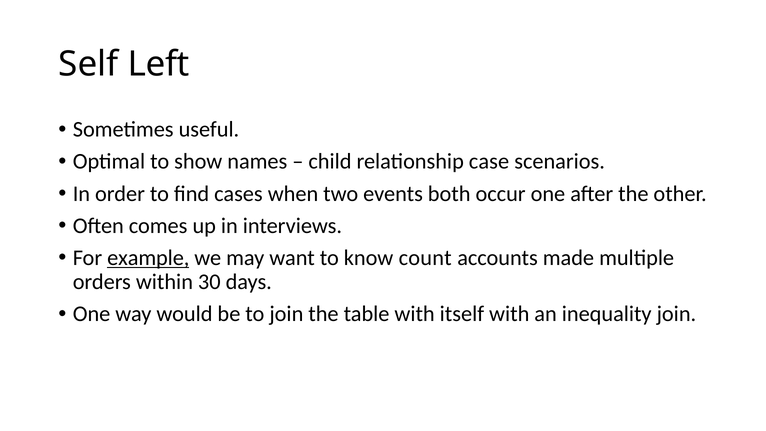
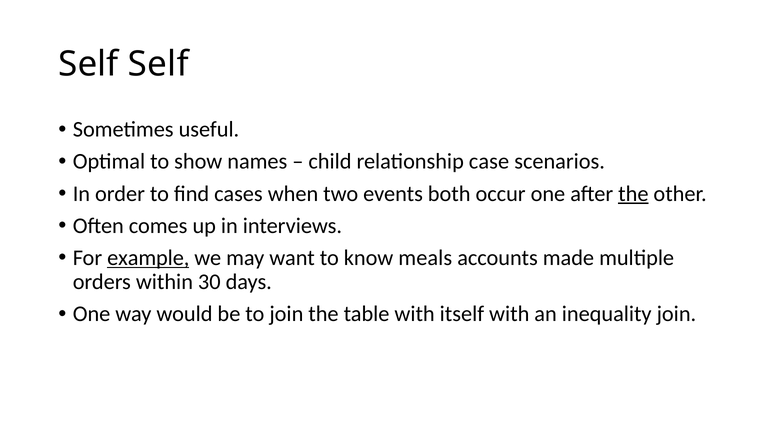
Self Left: Left -> Self (158, 64)
the underline: none -> present (633, 194)
count: count -> meals (425, 258)
